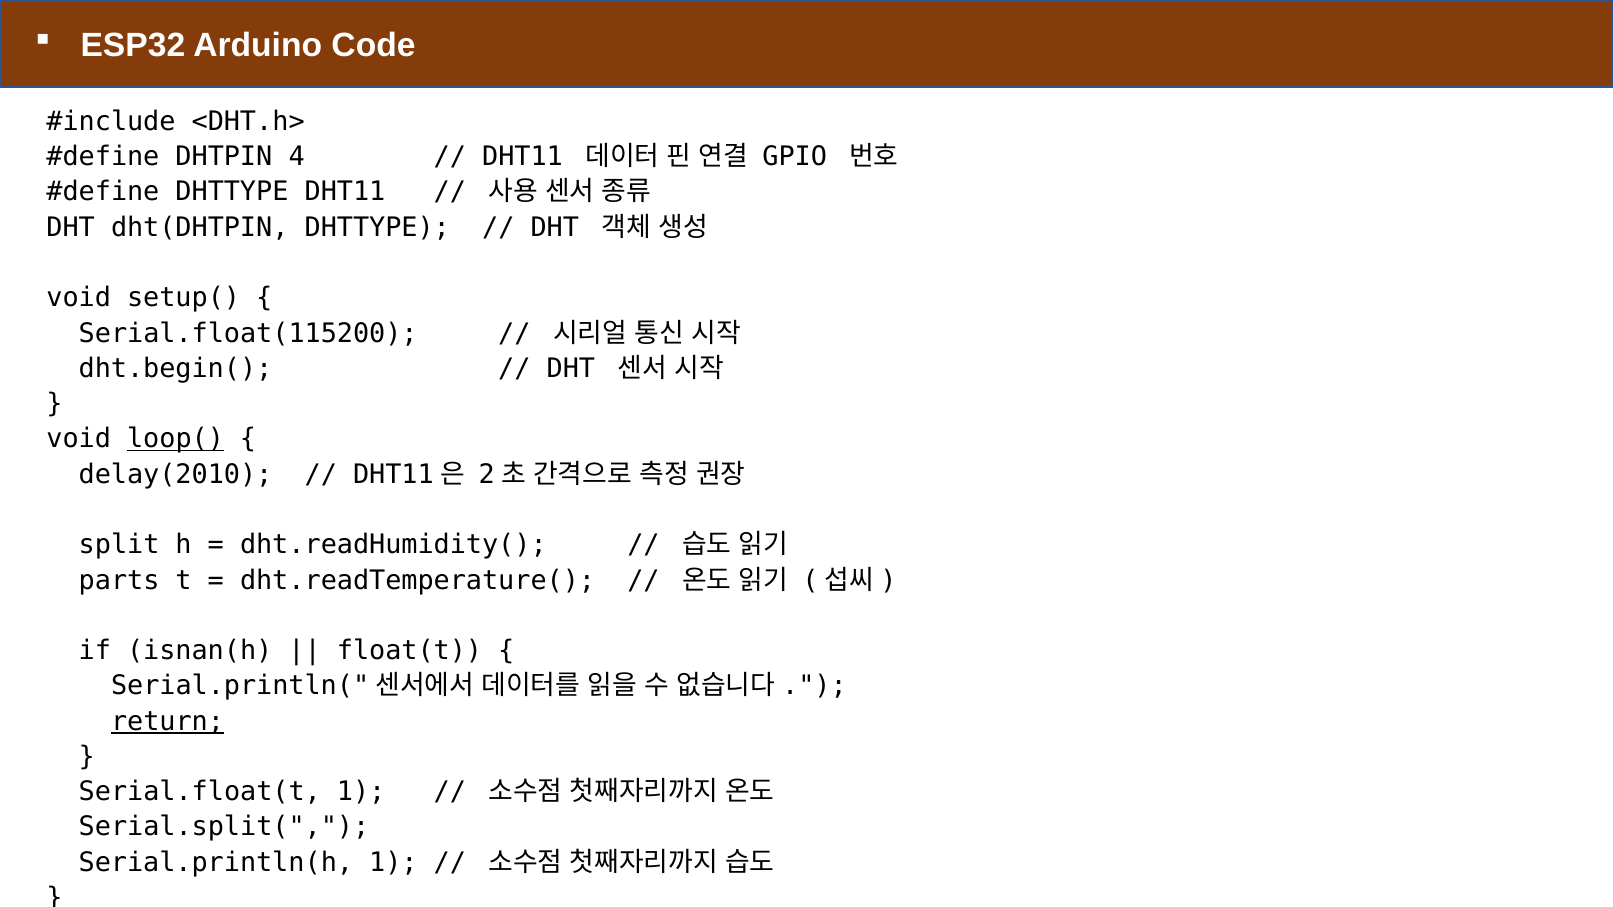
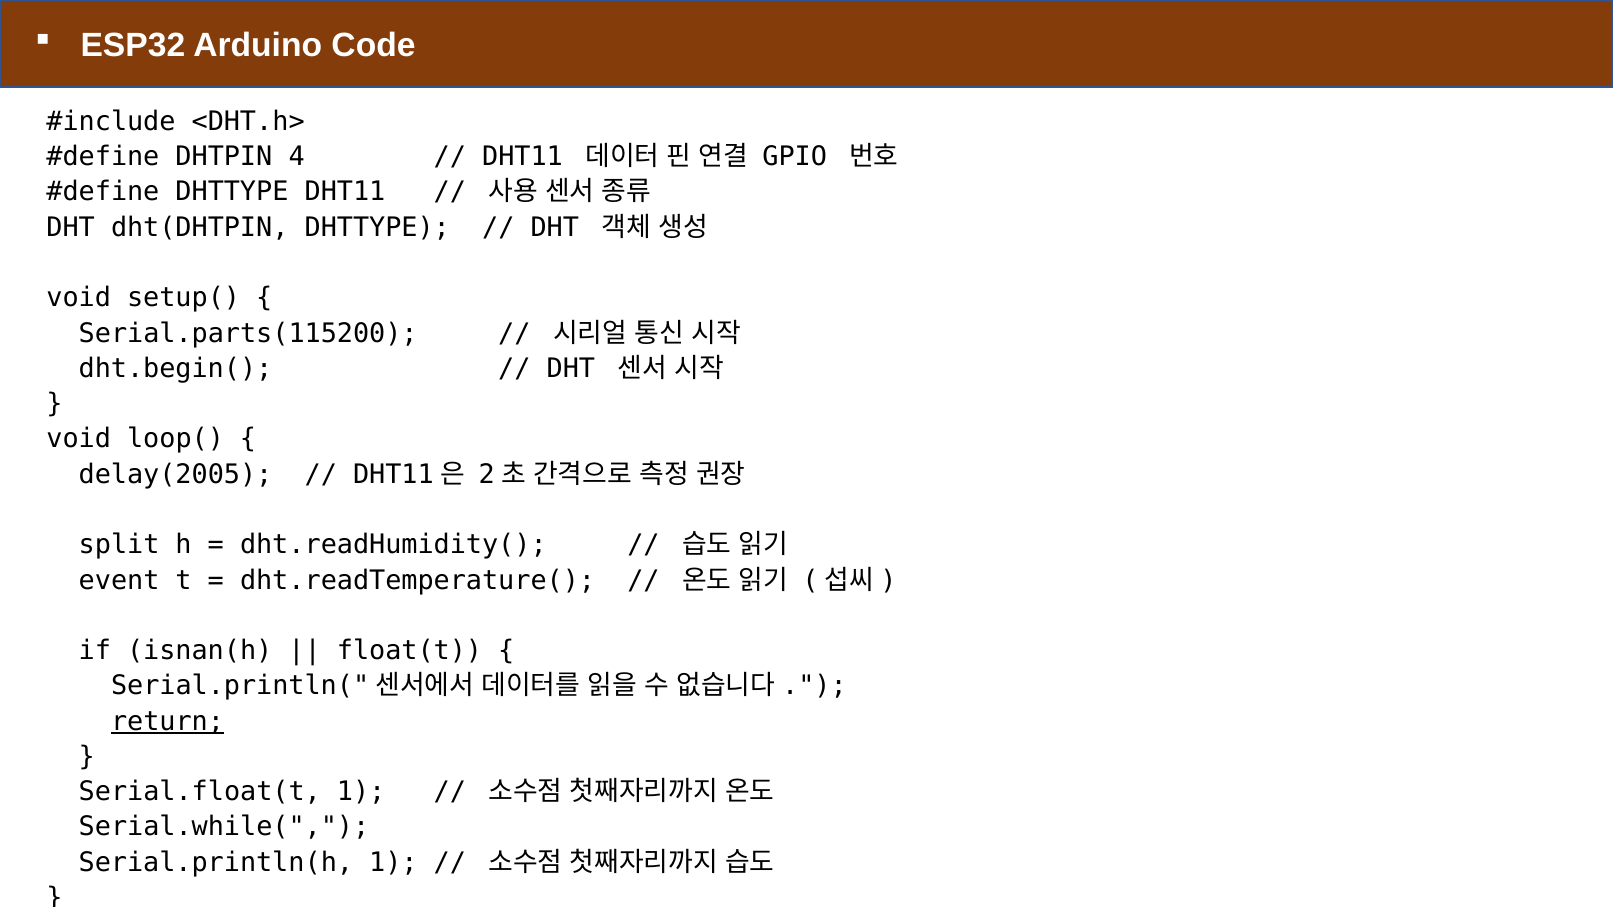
Serial.float(115200: Serial.float(115200 -> Serial.parts(115200 (248, 333)
loop( underline: present -> none (176, 439)
delay(2010: delay(2010 -> delay(2005 (176, 474)
parts: parts -> event (119, 580)
Serial.split(: Serial.split( -> Serial.while( (224, 827)
